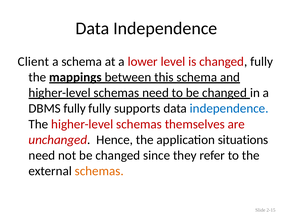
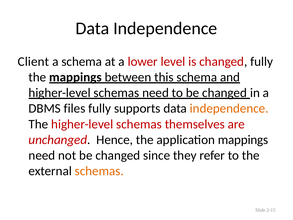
DBMS fully: fully -> files (75, 108)
independence colour: blue -> orange (229, 108)
application situations: situations -> mappings (243, 140)
